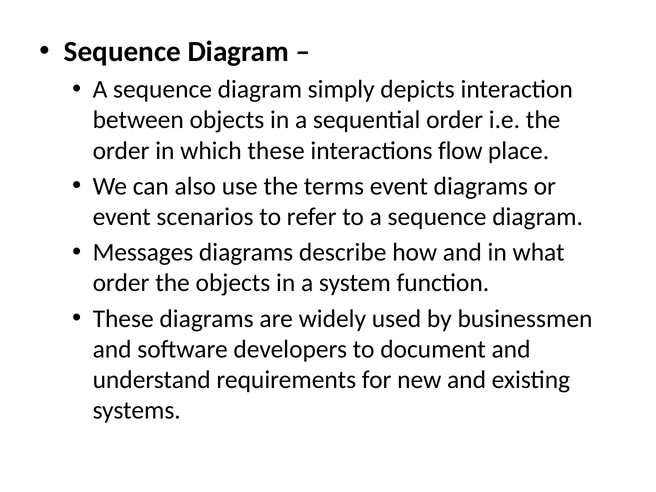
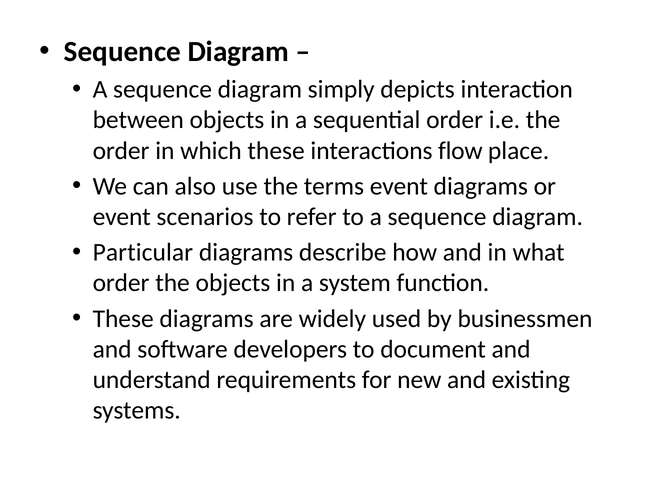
Messages: Messages -> Particular (143, 252)
